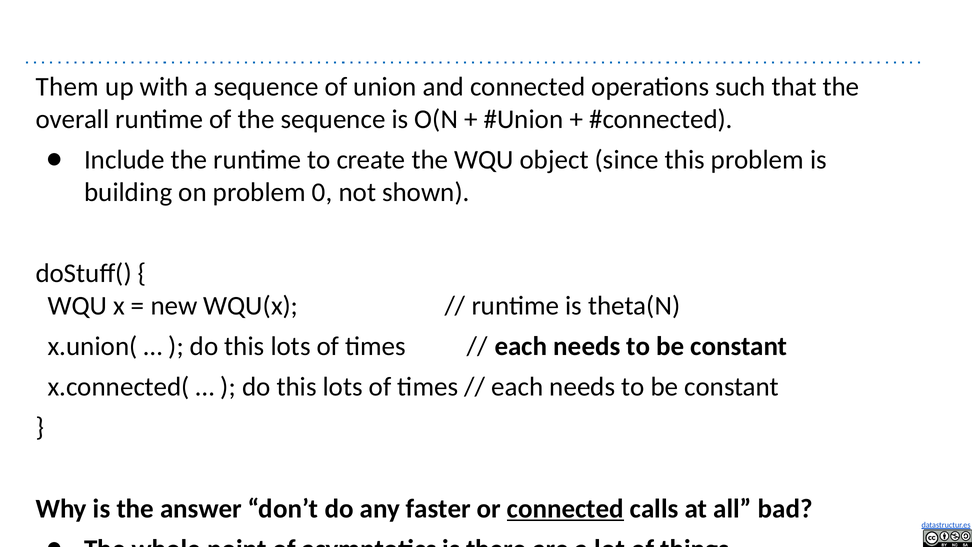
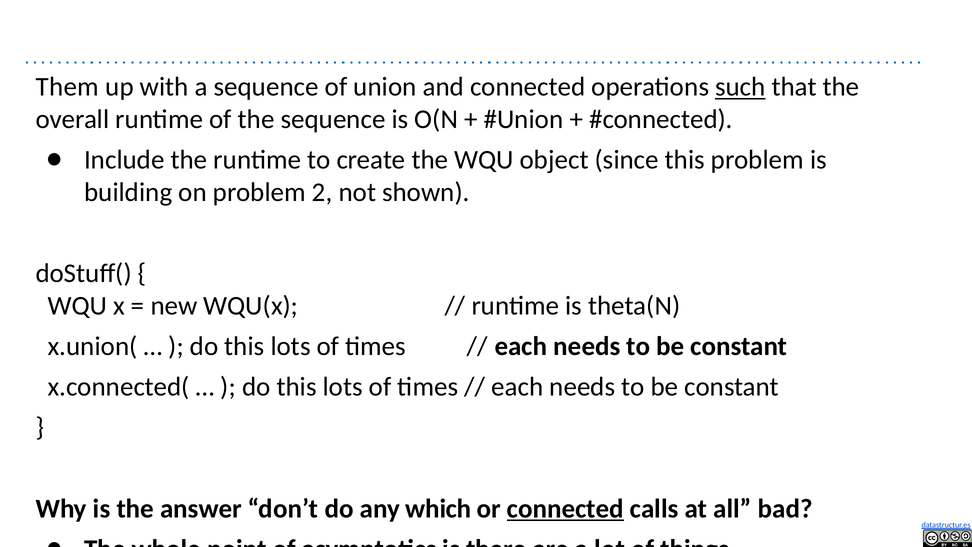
such underline: none -> present (740, 87)
0: 0 -> 2 (322, 192)
faster: faster -> which (438, 508)
